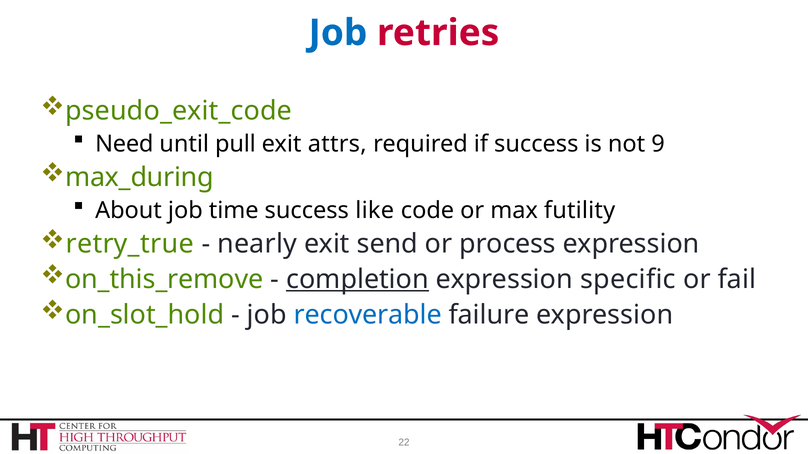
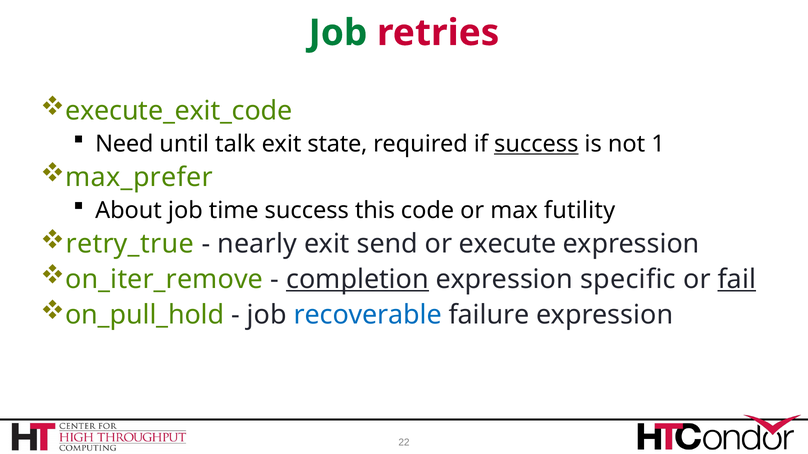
Job colour: blue -> green (338, 33)
pseudo_exit_code: pseudo_exit_code -> execute_exit_code (179, 111)
pull: pull -> talk (235, 144)
attrs: attrs -> state (337, 144)
success underline: none -> present (536, 144)
9: 9 -> 1 (658, 144)
max_during: max_during -> max_prefer (139, 178)
like: like -> this (375, 211)
process: process -> execute (508, 244)
on_this_remove: on_this_remove -> on_iter_remove (164, 280)
fail underline: none -> present (737, 280)
on_slot_hold: on_slot_hold -> on_pull_hold (145, 315)
